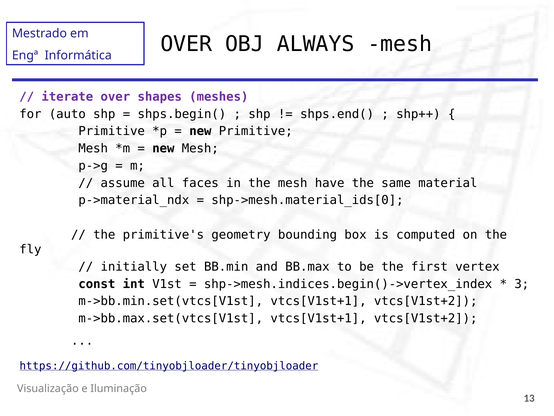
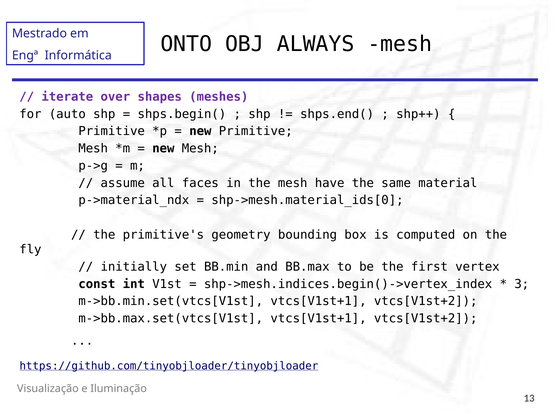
OVER: OVER -> ONTO (186, 44)
